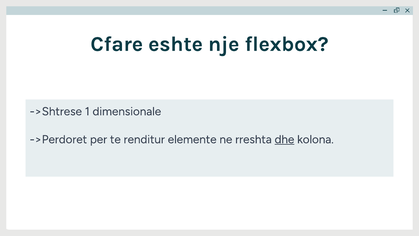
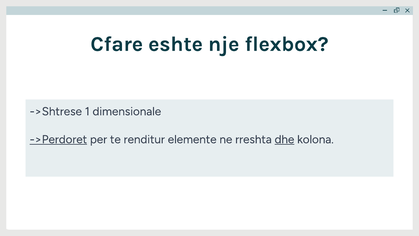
->Perdoret underline: none -> present (58, 139)
